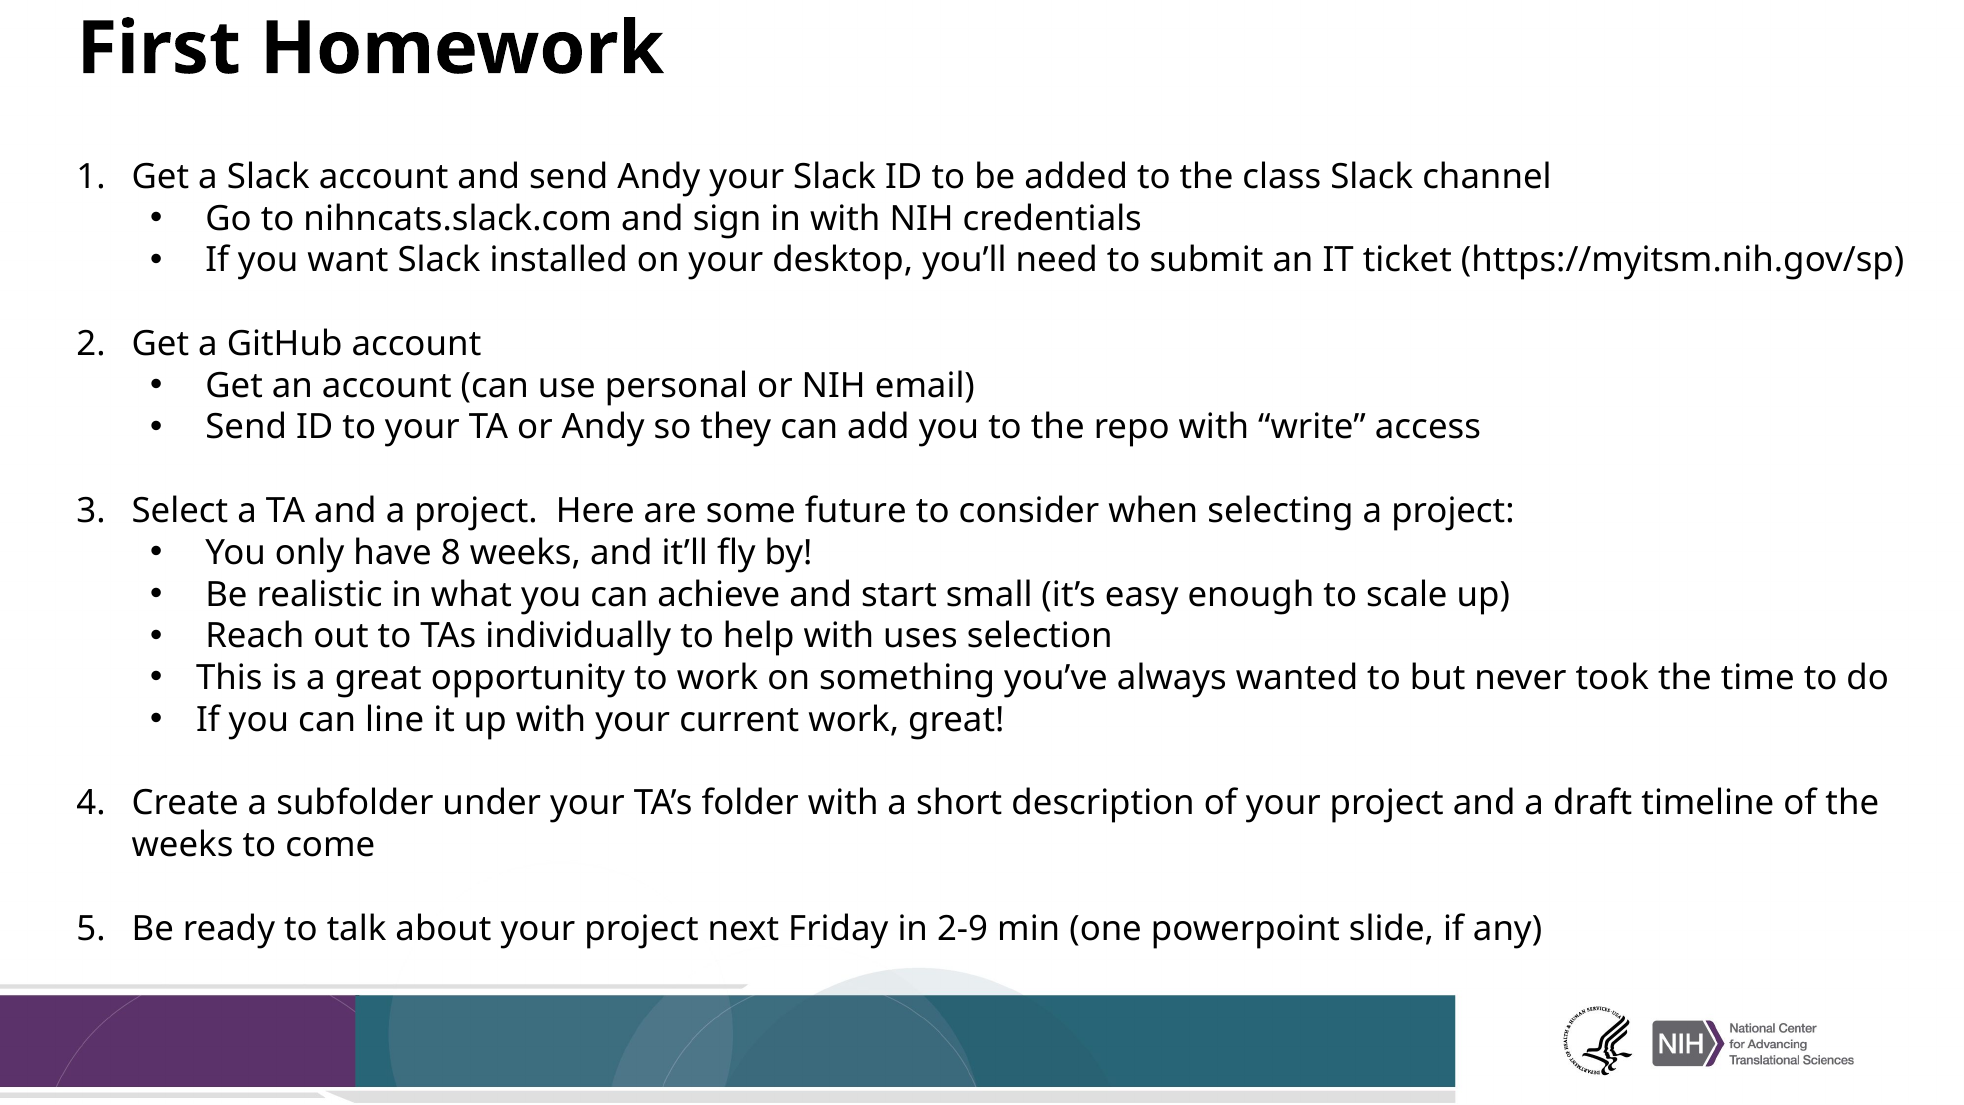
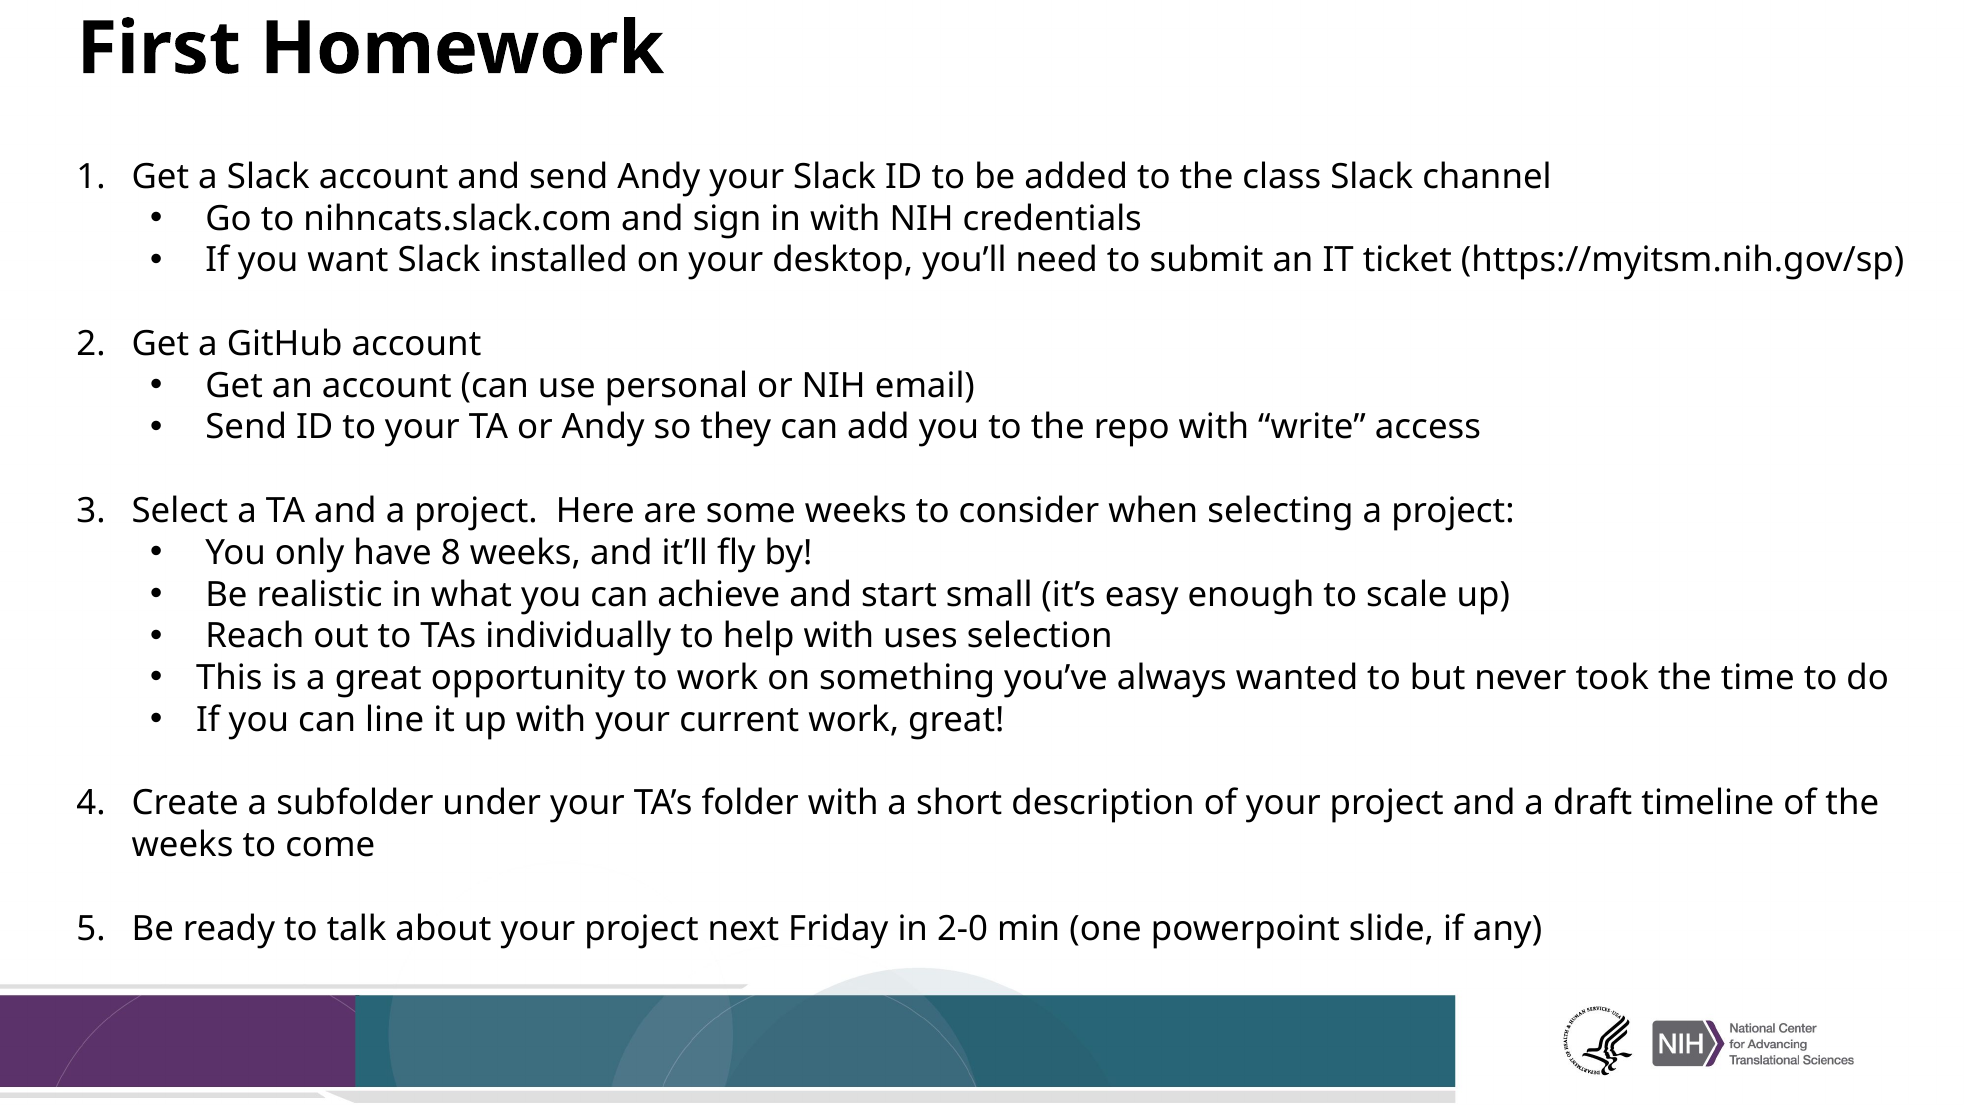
some future: future -> weeks (856, 511)
2-9: 2-9 -> 2-0 (963, 928)
